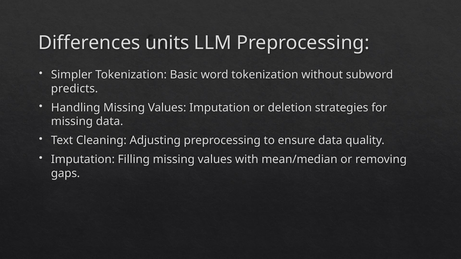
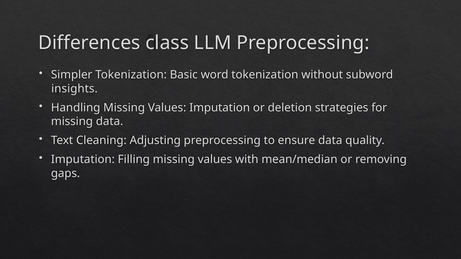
units: units -> class (167, 43)
predicts: predicts -> insights (74, 89)
